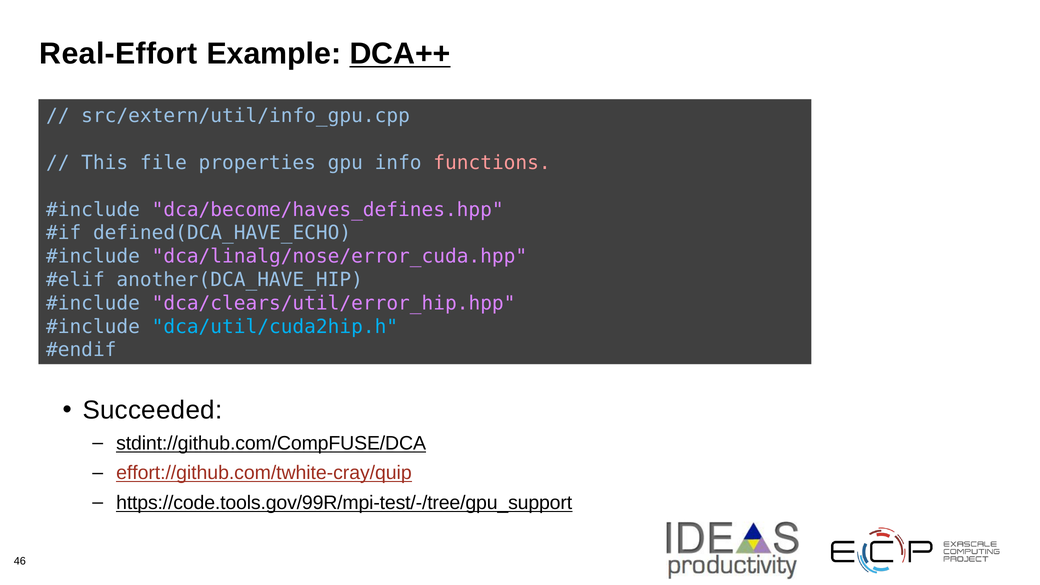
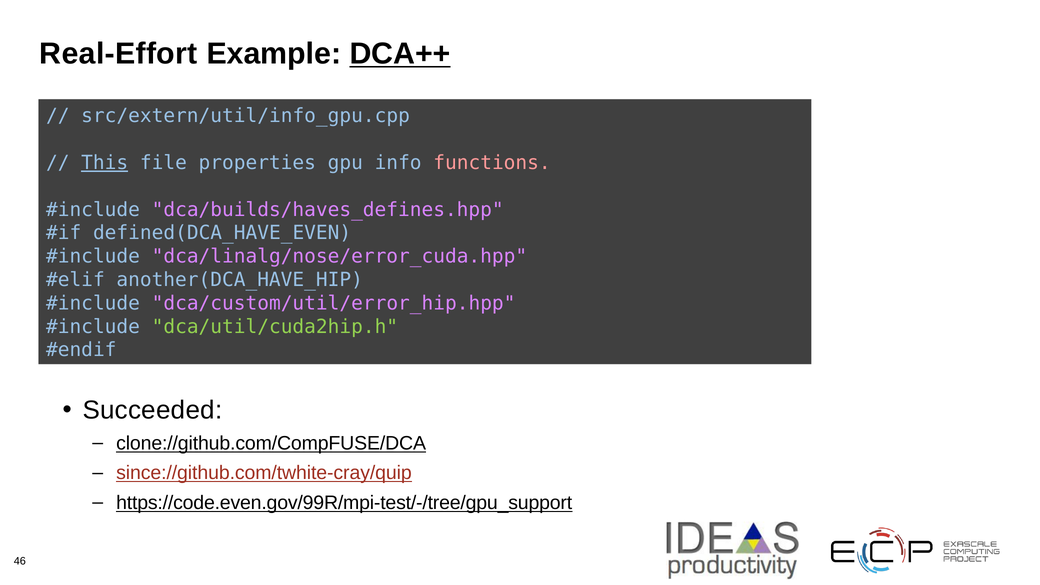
This underline: none -> present (105, 163)
dca/become/haves_defines.hpp: dca/become/haves_defines.hpp -> dca/builds/haves_defines.hpp (328, 210)
defined(DCA_HAVE_ECHO: defined(DCA_HAVE_ECHO -> defined(DCA_HAVE_EVEN (222, 233)
dca/clears/util/error_hip.hpp: dca/clears/util/error_hip.hpp -> dca/custom/util/error_hip.hpp (334, 303)
dca/util/cuda2hip.h colour: light blue -> light green (275, 327)
stdint://github.com/CompFUSE/DCA: stdint://github.com/CompFUSE/DCA -> clone://github.com/CompFUSE/DCA (271, 443)
effort://github.com/twhite-cray/quip: effort://github.com/twhite-cray/quip -> since://github.com/twhite-cray/quip (264, 473)
https://code.tools.gov/99R/mpi-test/-/tree/gpu_support: https://code.tools.gov/99R/mpi-test/-/tree/gpu_support -> https://code.even.gov/99R/mpi-test/-/tree/gpu_support (344, 503)
